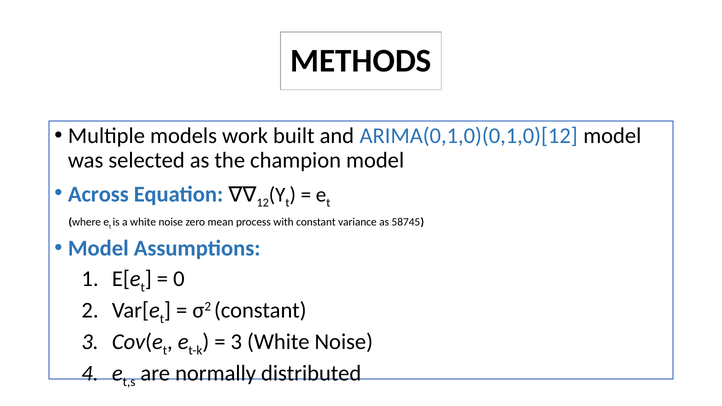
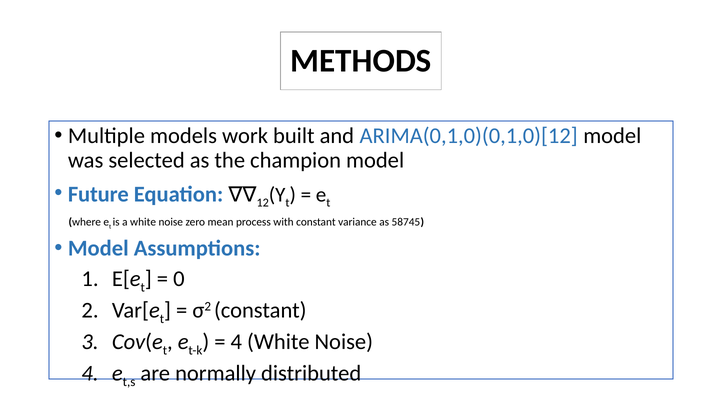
Across: Across -> Future (98, 194)
3: 3 -> 4 (236, 342)
